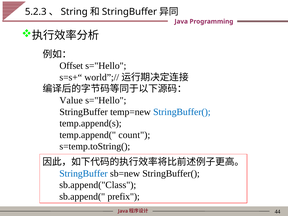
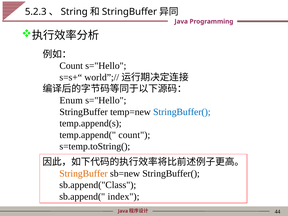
Offset: Offset -> Count (71, 66)
Value: Value -> Enum (71, 100)
StringBuffer colour: blue -> orange (83, 174)
prefix: prefix -> index (123, 197)
